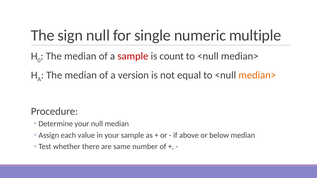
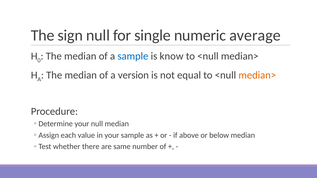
multiple: multiple -> average (255, 36)
sample colour: red -> blue (133, 56)
count: count -> know (172, 56)
